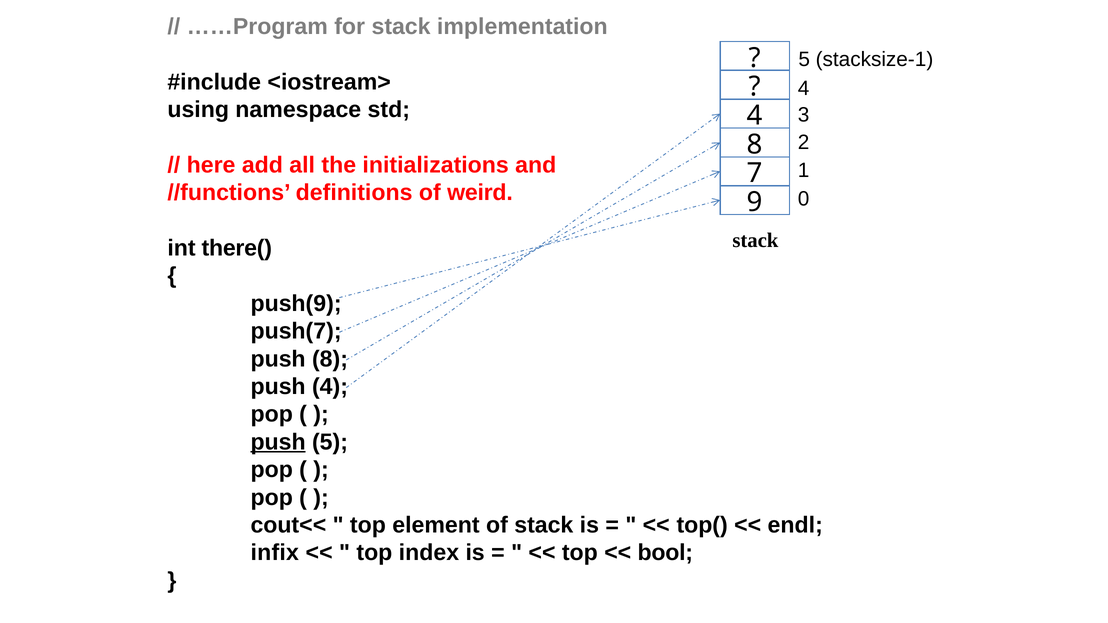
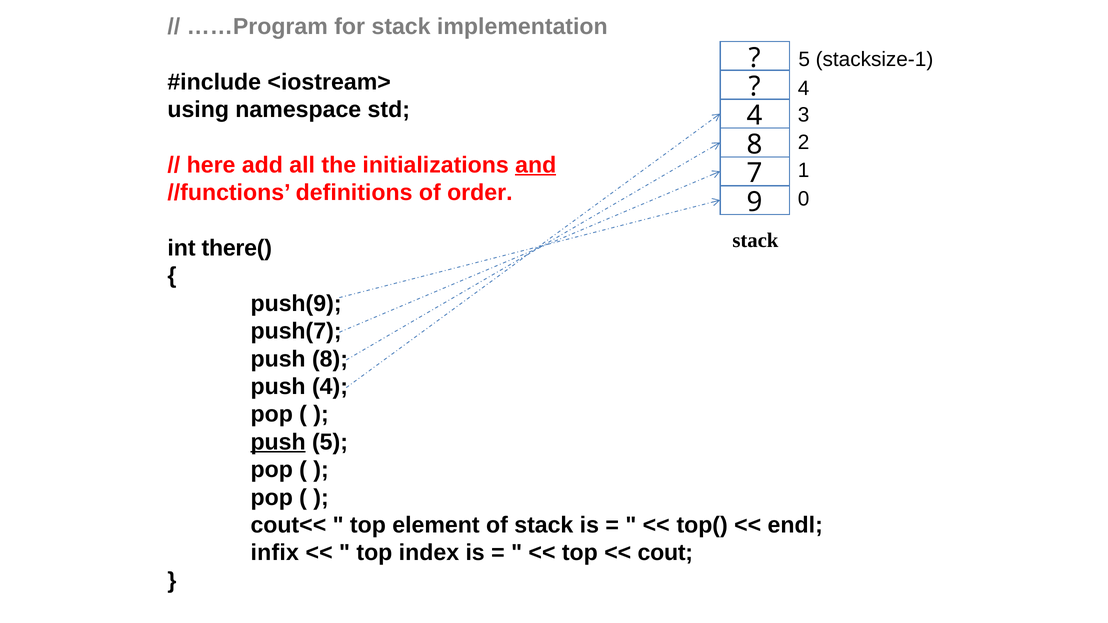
and underline: none -> present (536, 165)
weird: weird -> order (480, 193)
bool: bool -> cout (665, 553)
